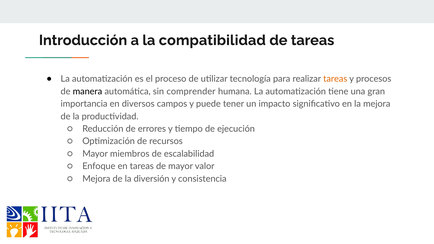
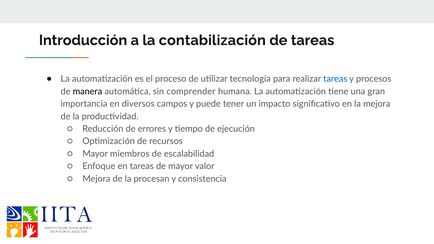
compatibilidad: compatibilidad -> contabilización (212, 40)
tareas colour: orange -> blue (335, 79)
diversión: diversión -> procesan (152, 179)
